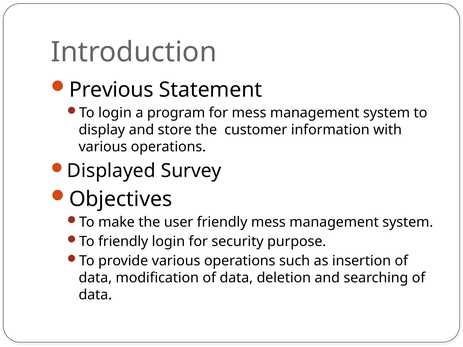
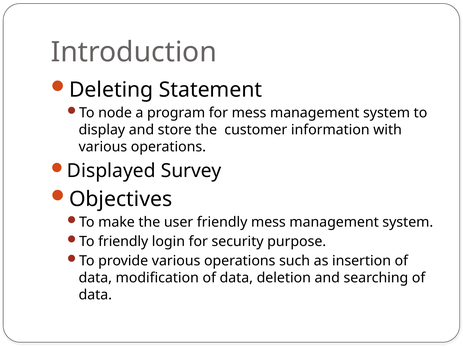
Previous: Previous -> Deleting (111, 90)
To login: login -> node (115, 113)
